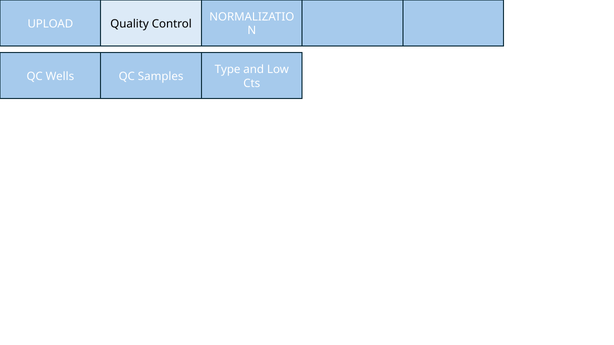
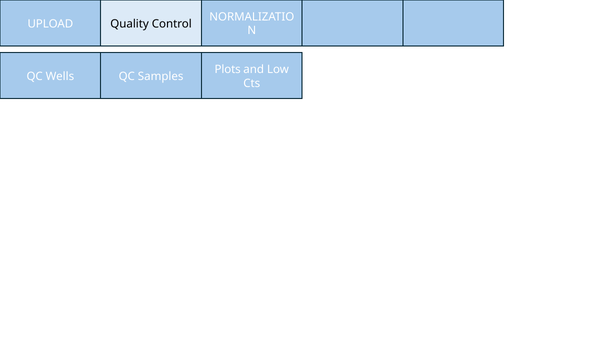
Type: Type -> Plots (228, 70)
